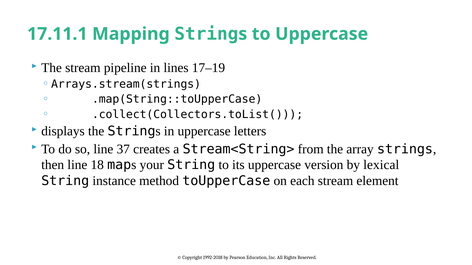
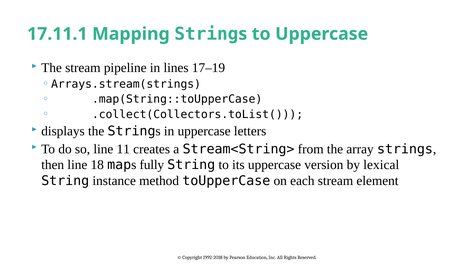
37: 37 -> 11 (123, 149)
your: your -> fully (152, 165)
